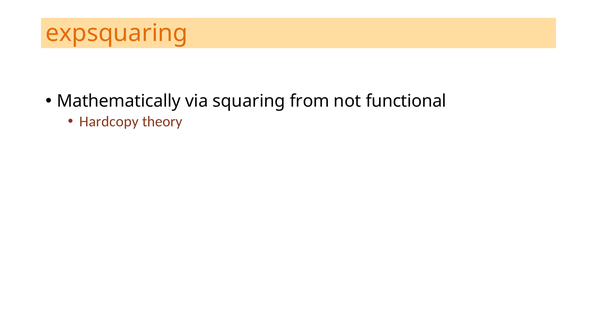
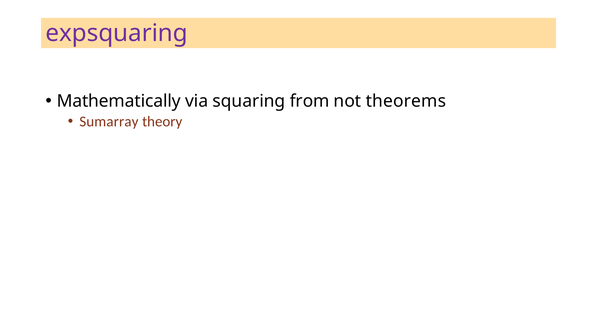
expsquaring colour: orange -> purple (117, 33)
functional: functional -> theorems (406, 101)
Hardcopy: Hardcopy -> Sumarray (109, 122)
